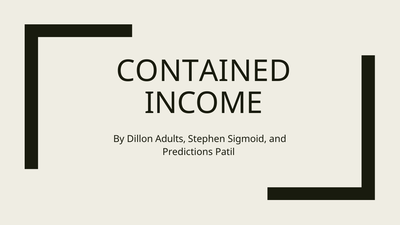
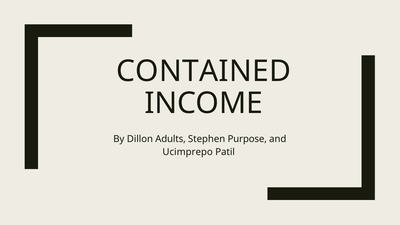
Sigmoid: Sigmoid -> Purpose (247, 139)
Predictions: Predictions -> Ucimprepo (188, 152)
